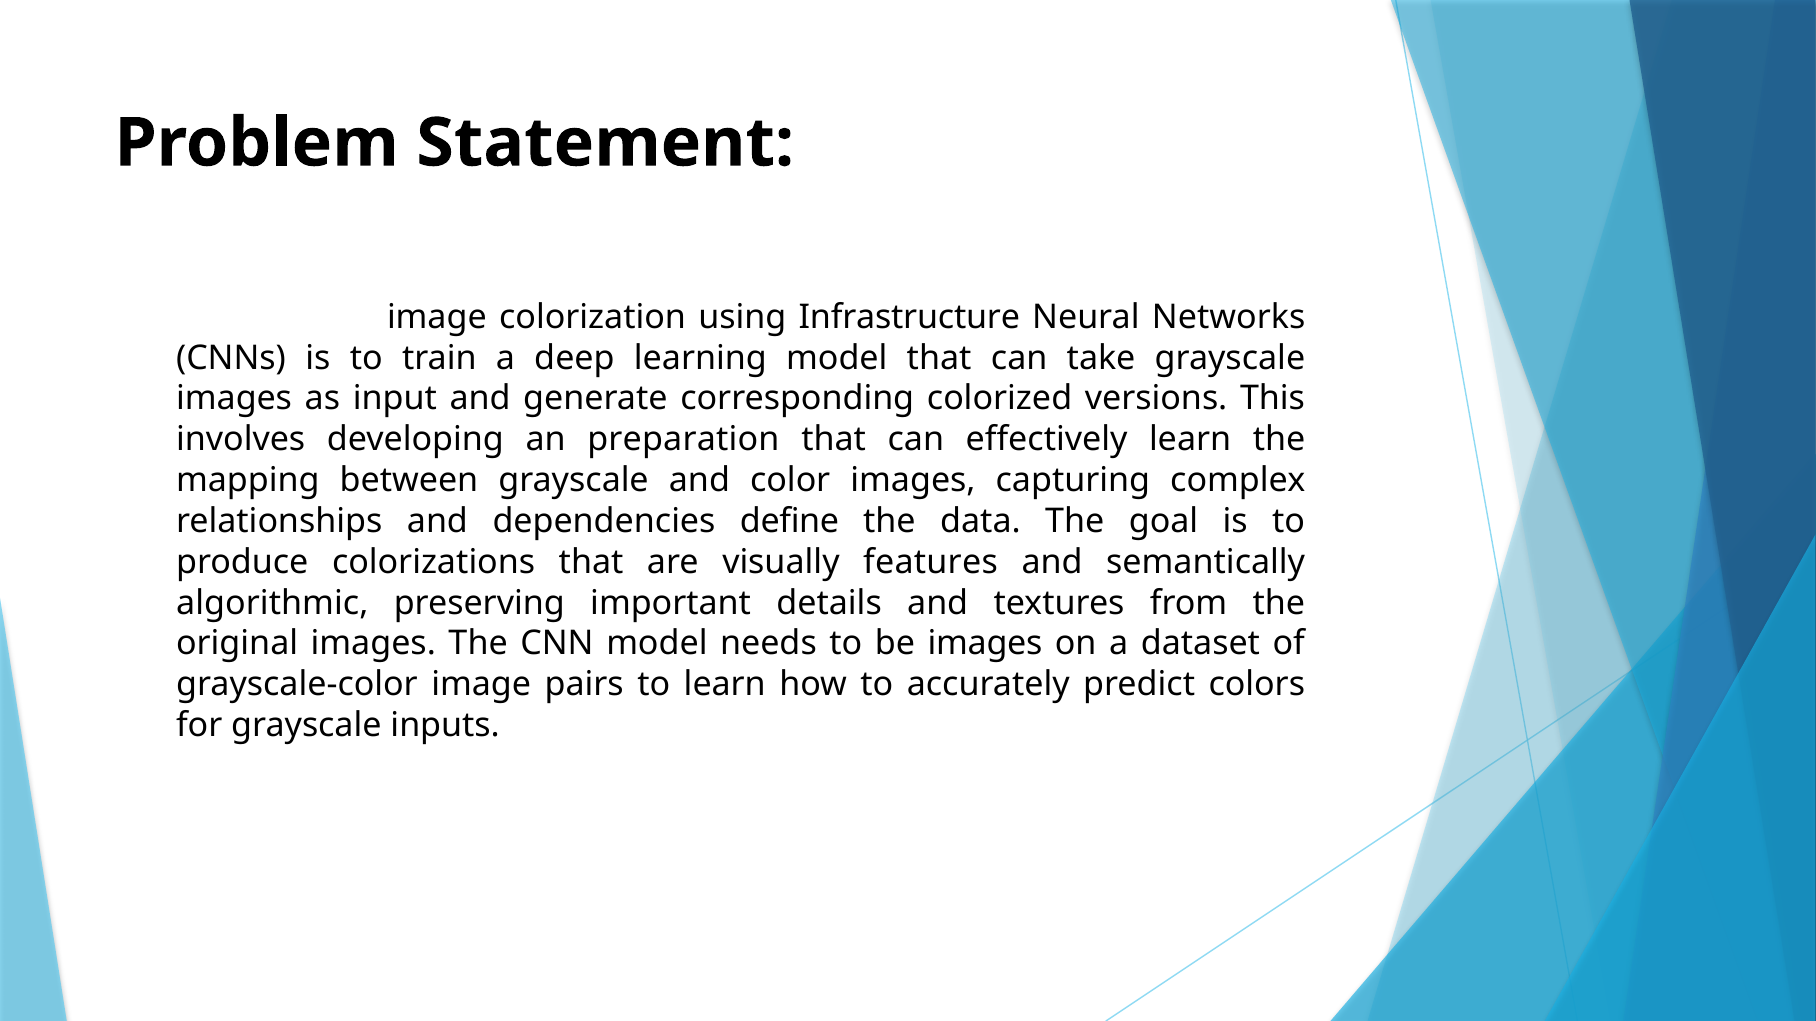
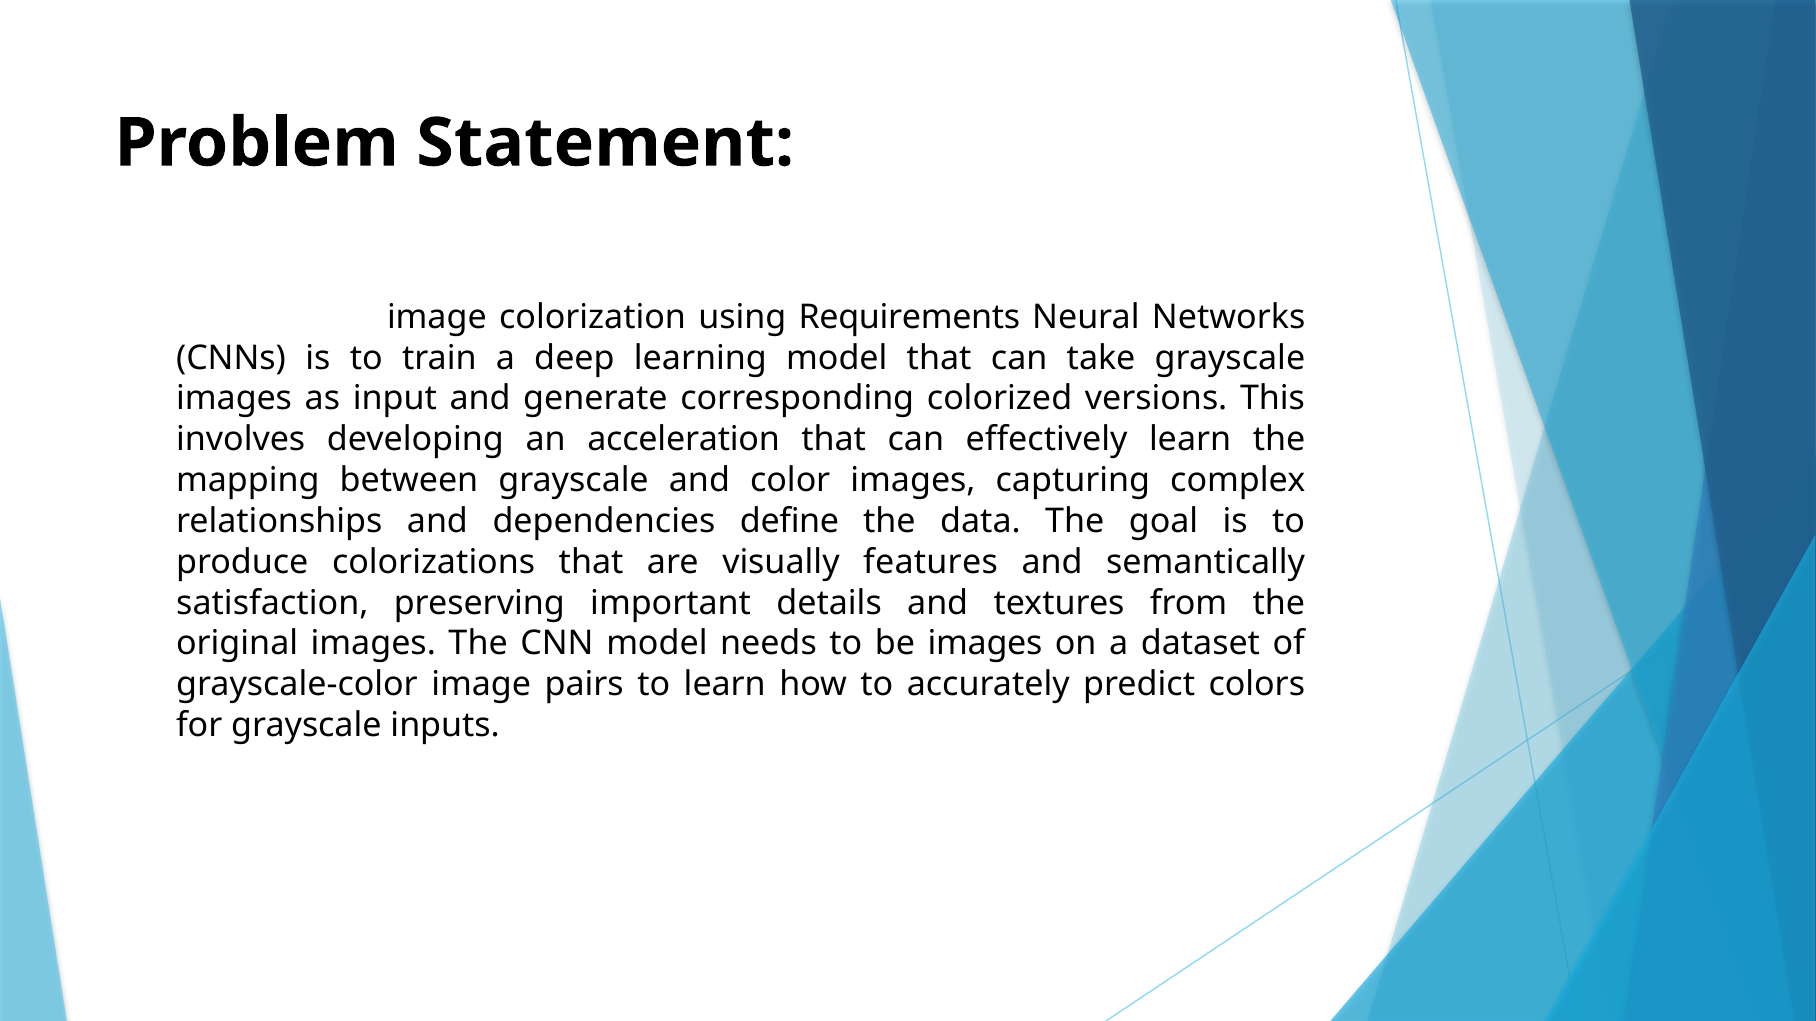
Infrastructure: Infrastructure -> Requirements (909, 317)
preparation: preparation -> acceleration (684, 440)
algorithmic: algorithmic -> satisfaction (272, 603)
